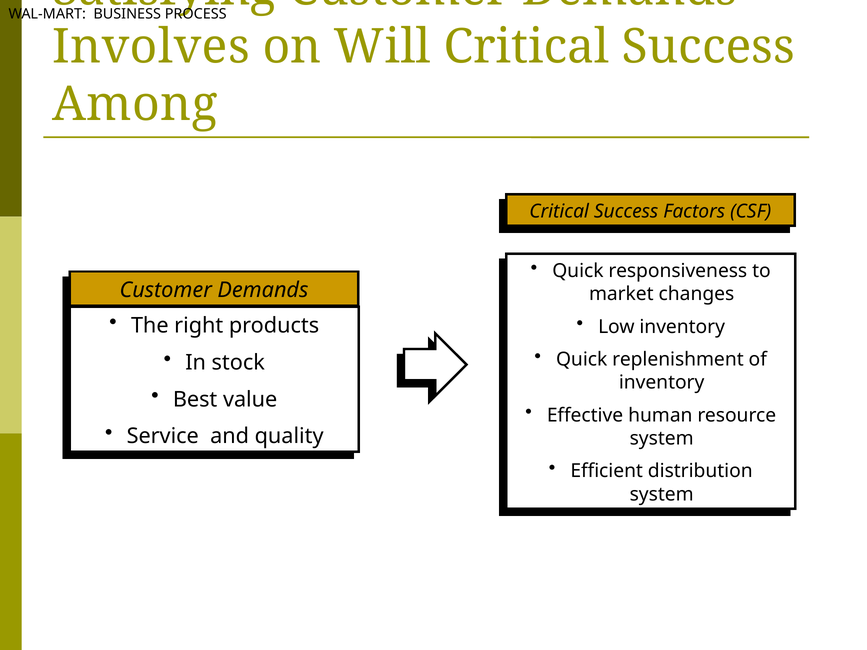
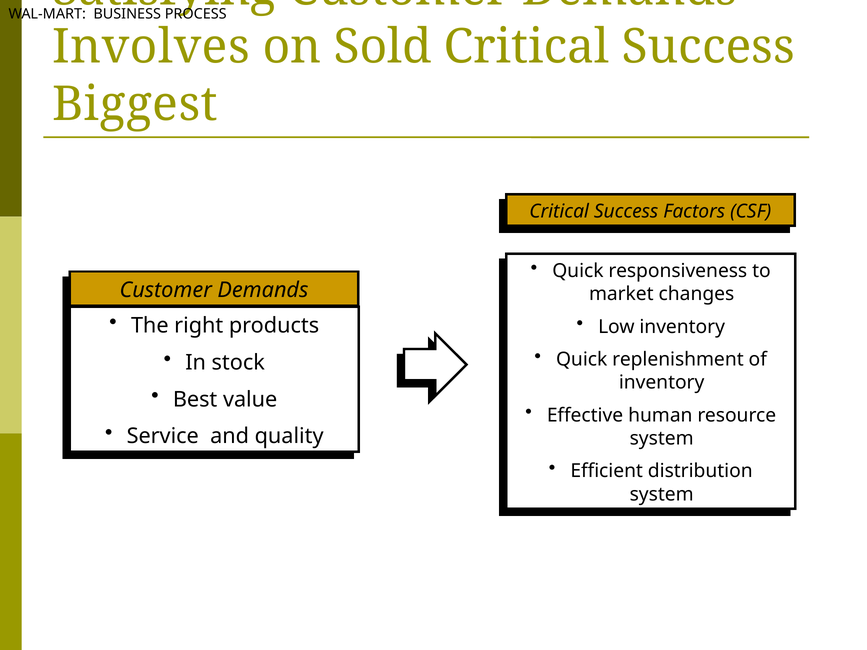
Will: Will -> Sold (383, 47)
Among: Among -> Biggest (135, 105)
